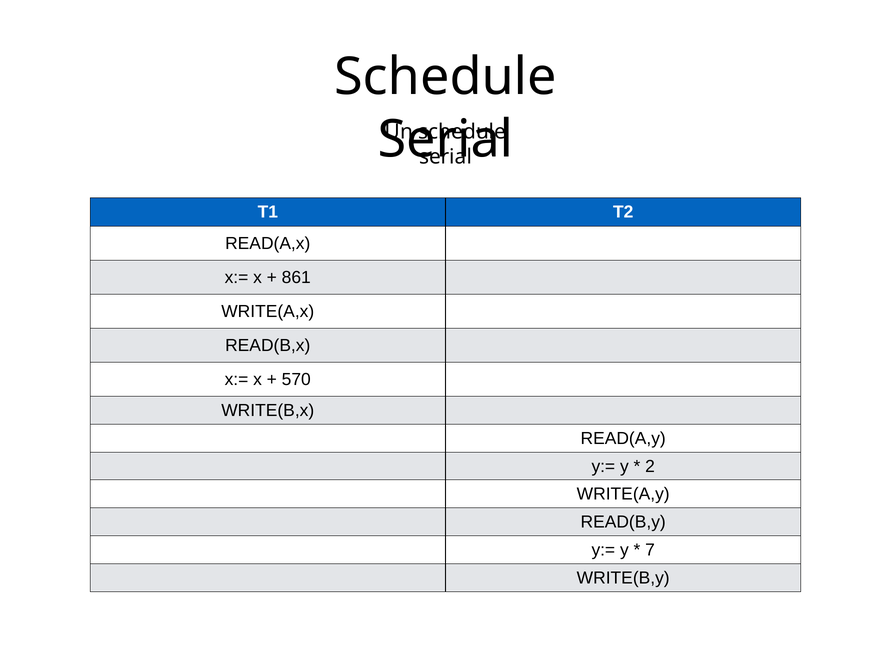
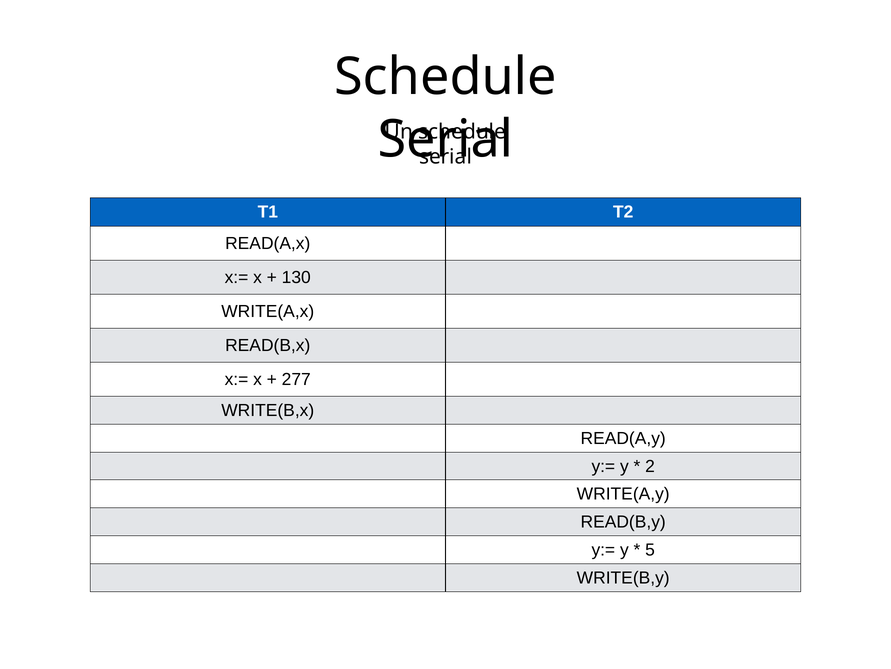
861: 861 -> 130 (296, 277)
570: 570 -> 277 (296, 379)
7: 7 -> 5 (650, 549)
